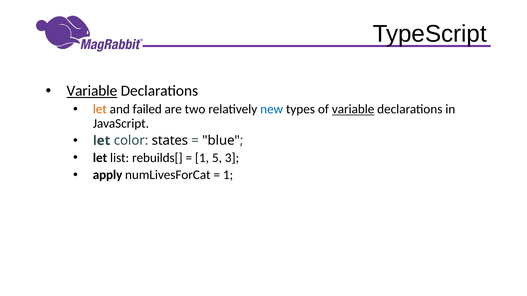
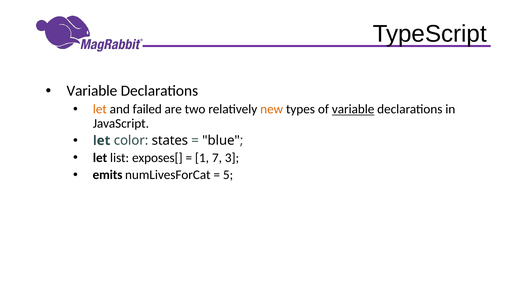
Variable underline: present -> none (92, 91)
new colour: blue -> orange (272, 109)
rebuilds[: rebuilds[ -> exposes[ (157, 158)
5: 5 -> 7 (217, 158)
apply: apply -> emits (108, 175)
1: 1 -> 5 (228, 175)
